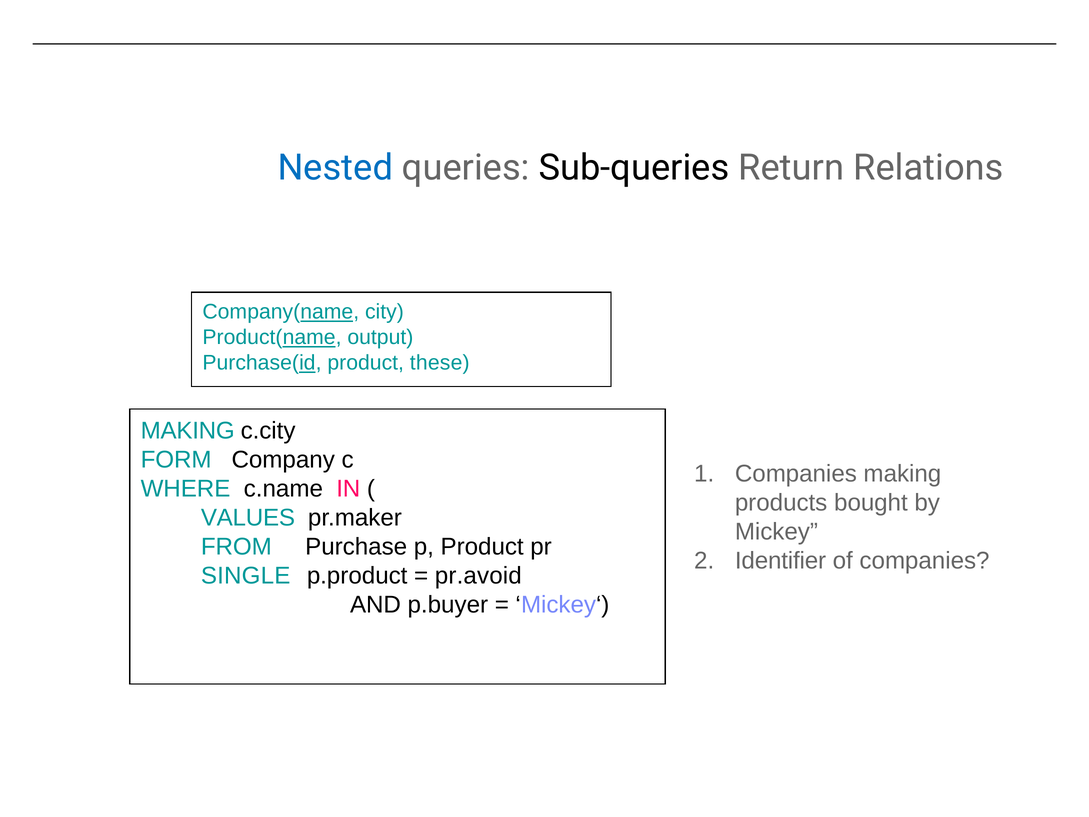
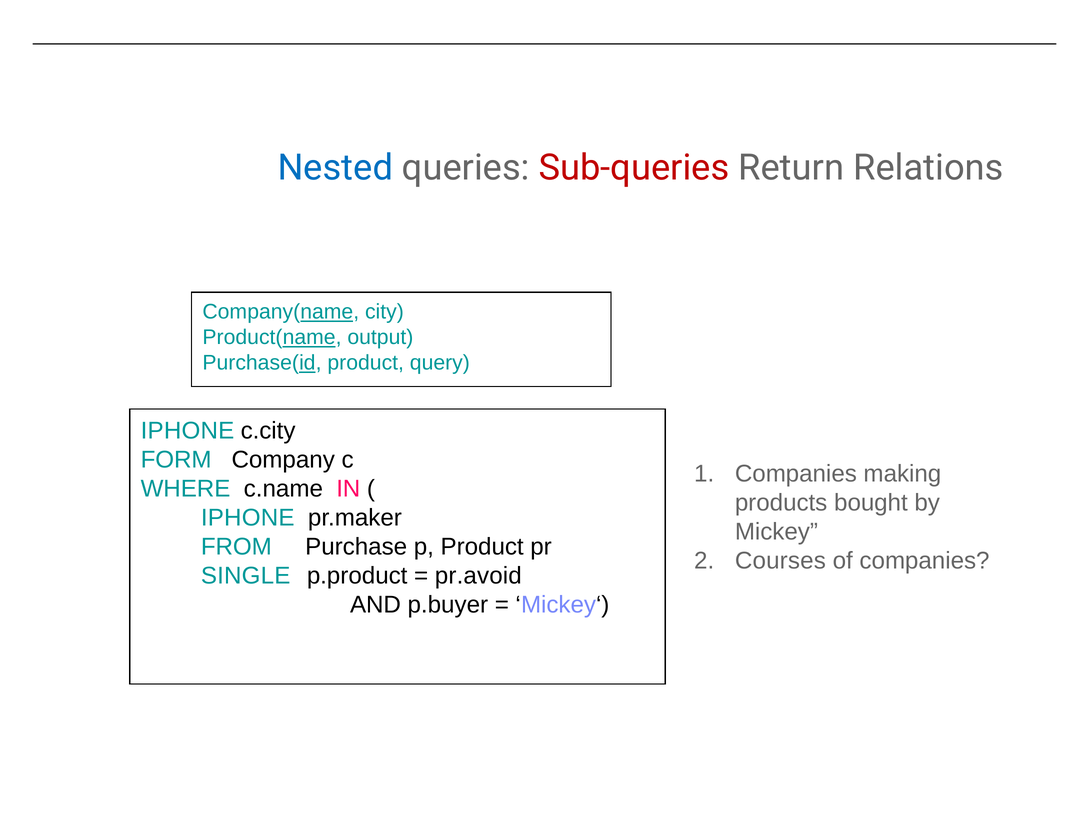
Sub-queries colour: black -> red (634, 168)
these: these -> query (440, 363)
MAKING: MAKING -> IPHONE (187, 430)
VALUES: VALUES -> IPHONE (248, 518)
Identifier: Identifier -> Courses (780, 561)
